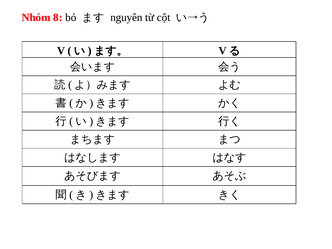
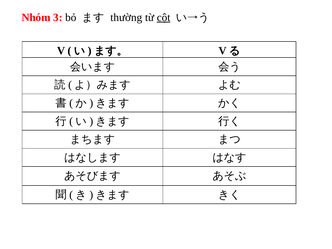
8: 8 -> 3 (58, 17)
nguyên: nguyên -> thường (126, 17)
cột underline: none -> present (164, 17)
